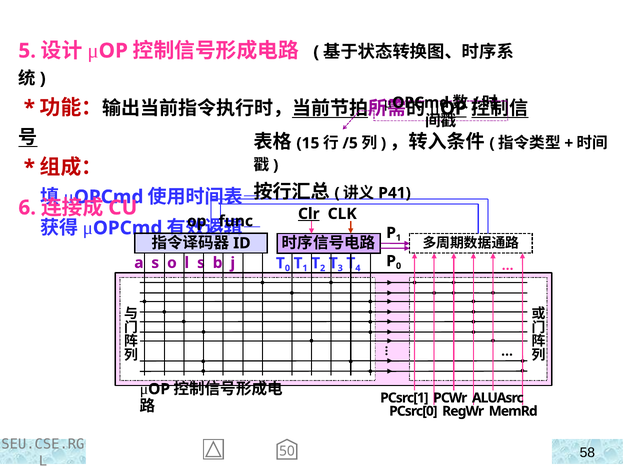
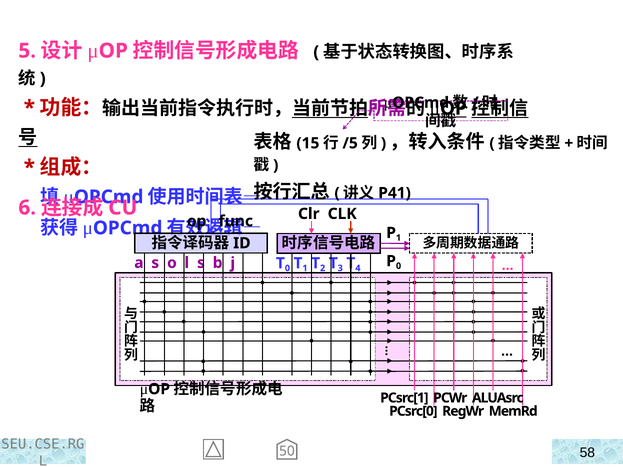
Clr underline: present -> none (309, 214)
